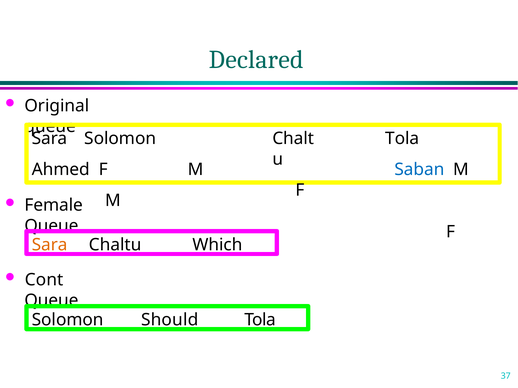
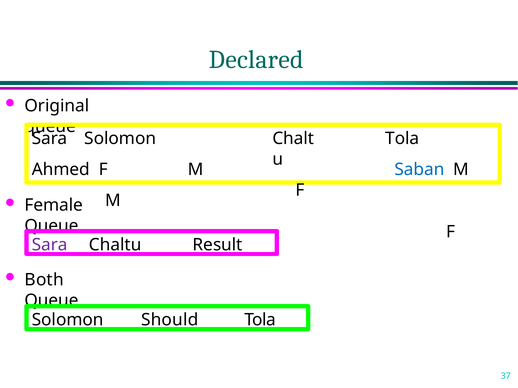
Sara colour: orange -> purple (50, 245)
Which: Which -> Result (218, 245)
Cont: Cont -> Both (44, 280)
